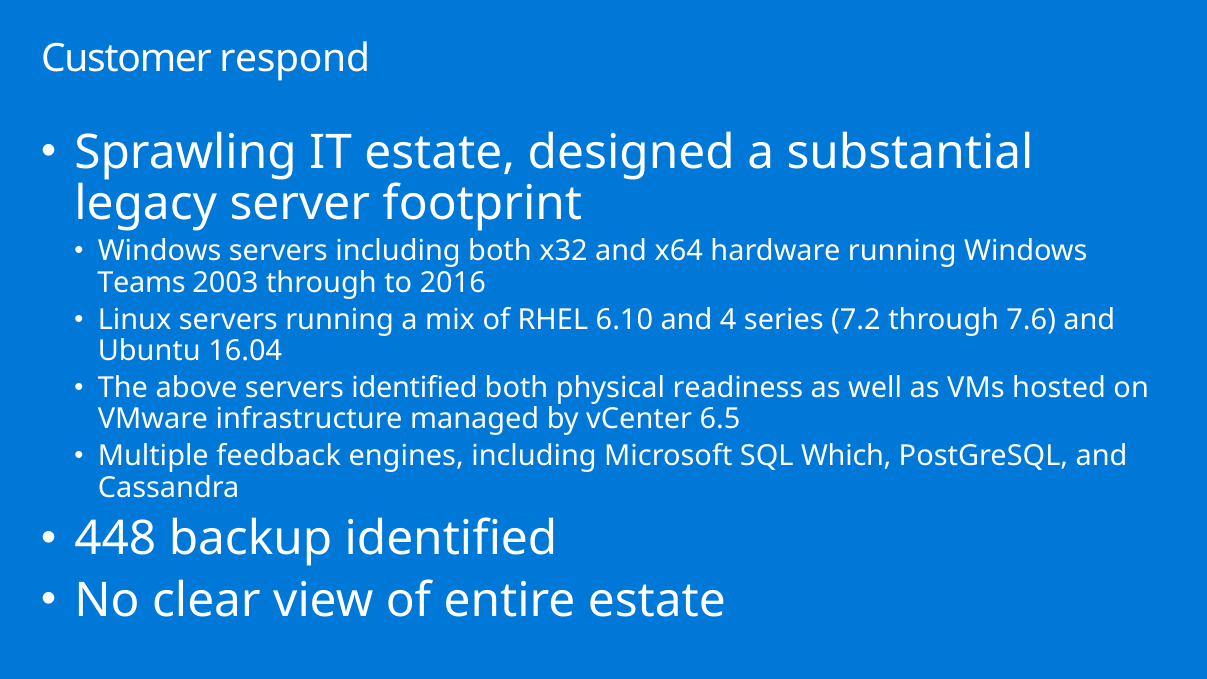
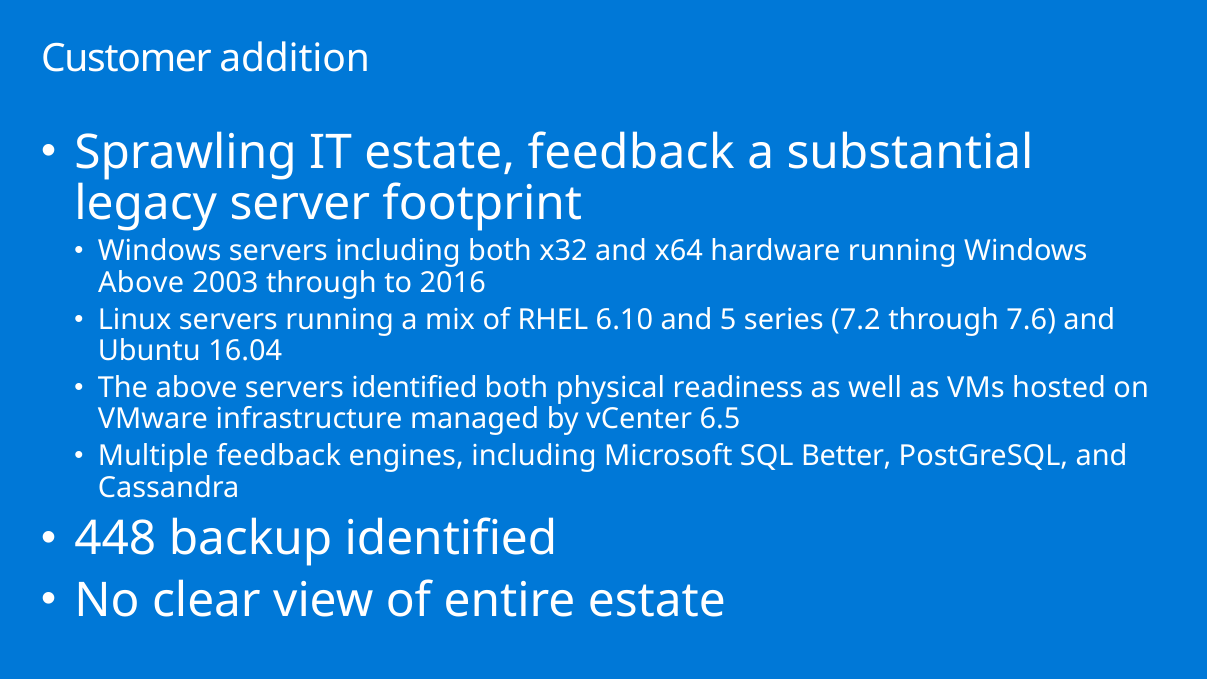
respond: respond -> addition (295, 59)
estate designed: designed -> feedback (631, 152)
Teams: Teams -> Above (141, 283)
4: 4 -> 5 (728, 320)
Which: Which -> Better (846, 456)
